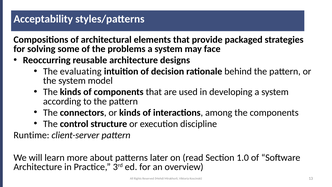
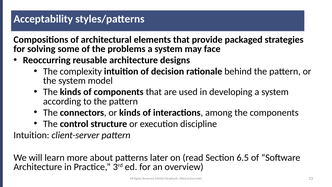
evaluating: evaluating -> complexity (81, 71)
Runtime: Runtime -> Intuition (31, 135)
1.0: 1.0 -> 6.5 (243, 157)
